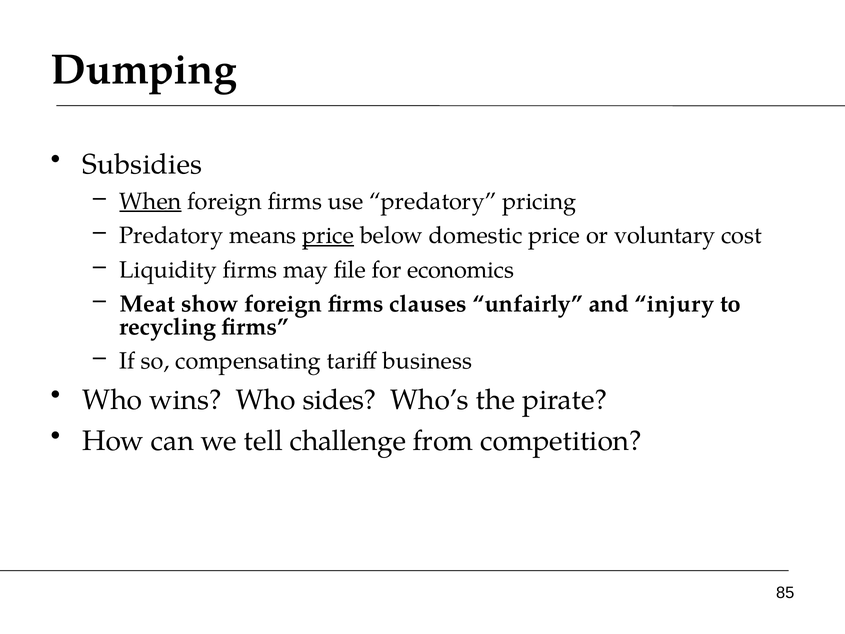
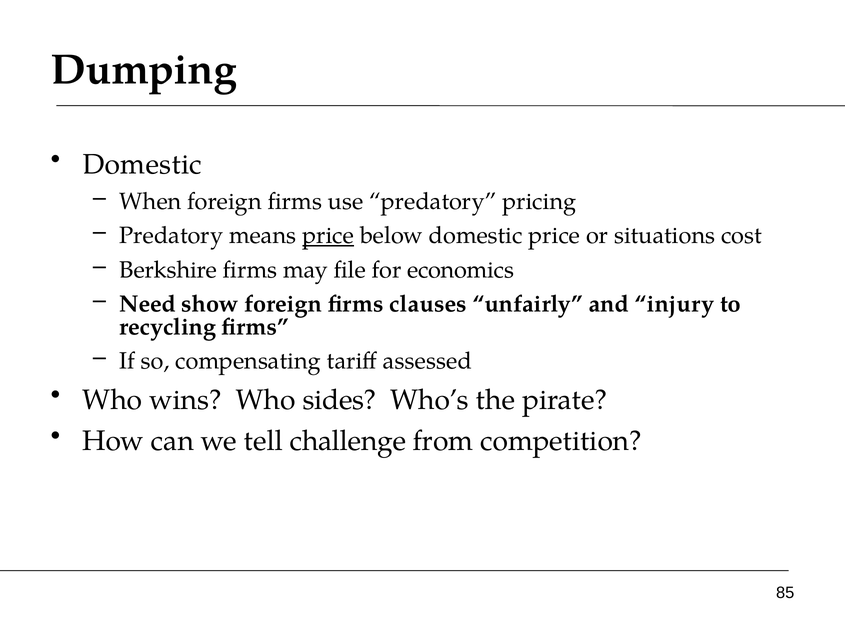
Subsidies: Subsidies -> Domestic (142, 164)
When underline: present -> none (150, 201)
voluntary: voluntary -> situations (665, 235)
Liquidity: Liquidity -> Berkshire (168, 270)
Meat: Meat -> Need (148, 304)
business: business -> assessed (428, 361)
